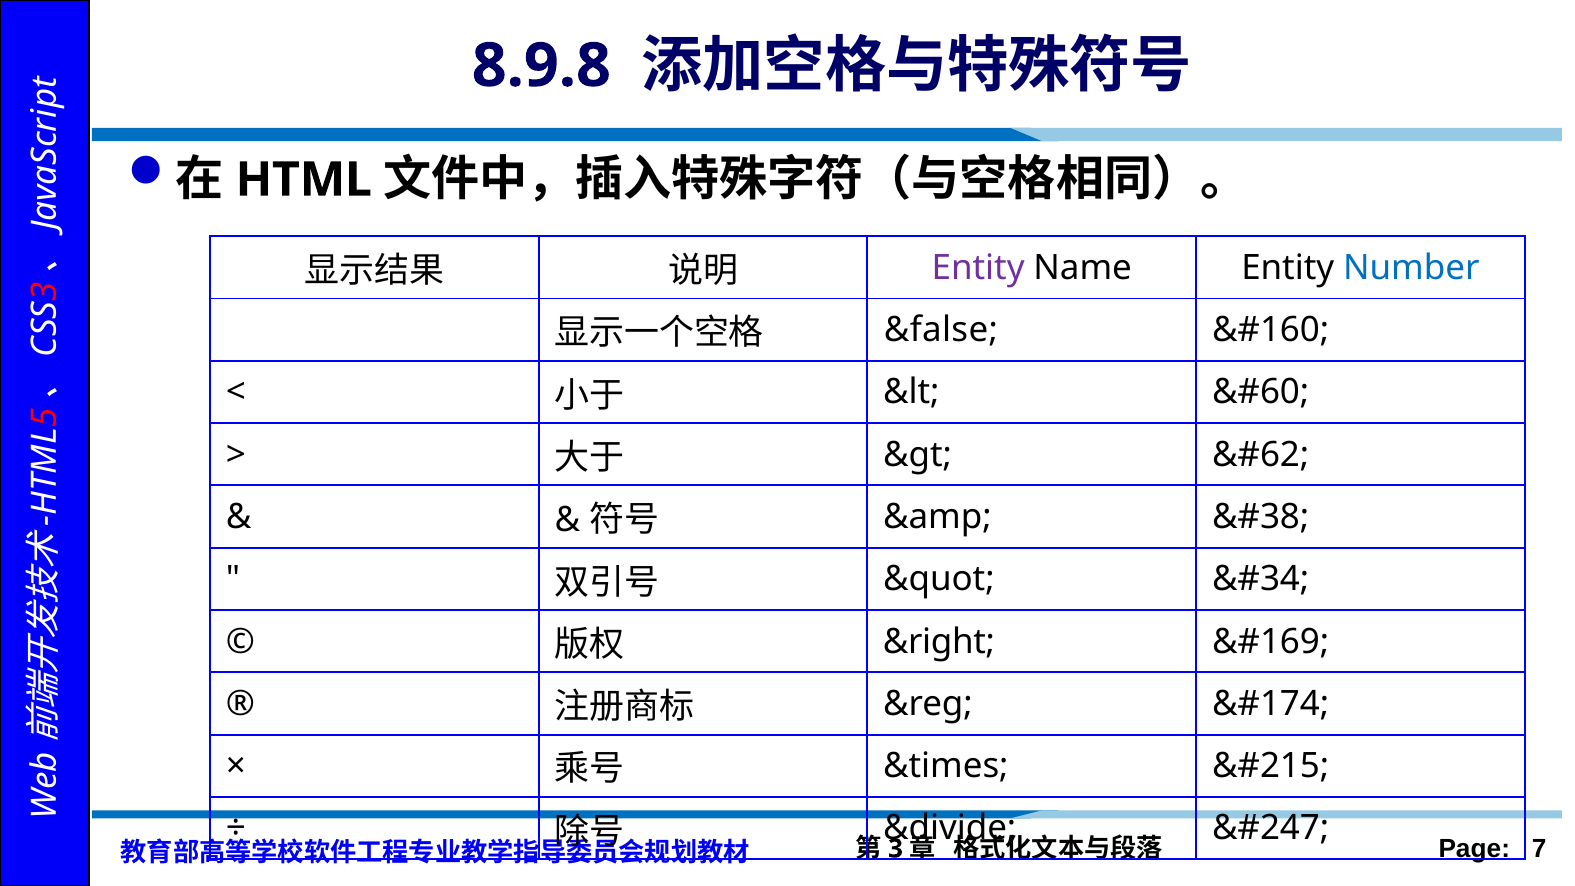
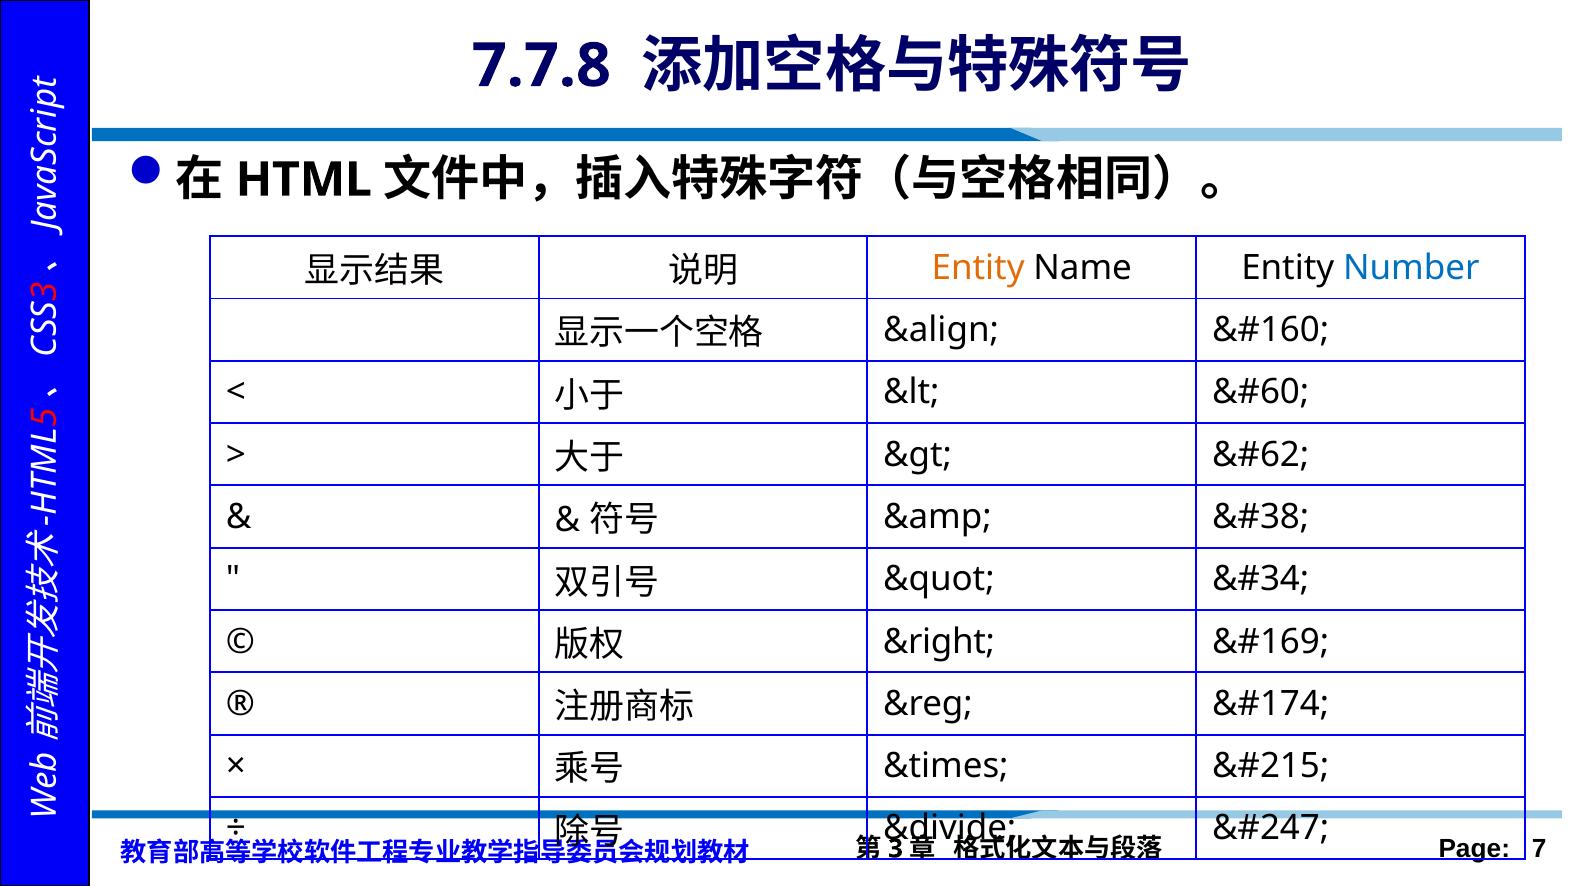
8.9.8: 8.9.8 -> 7.7.8 (541, 66)
Entity colour: purple -> orange (978, 268)
&false: &false -> &align (941, 330)
